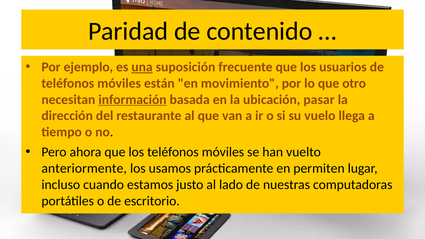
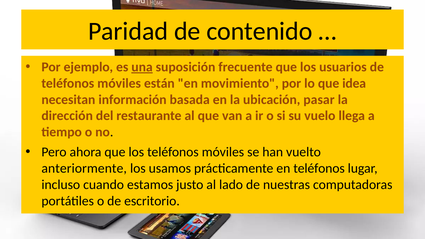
otro: otro -> idea (354, 83)
información underline: present -> none (133, 100)
en permiten: permiten -> teléfonos (319, 168)
